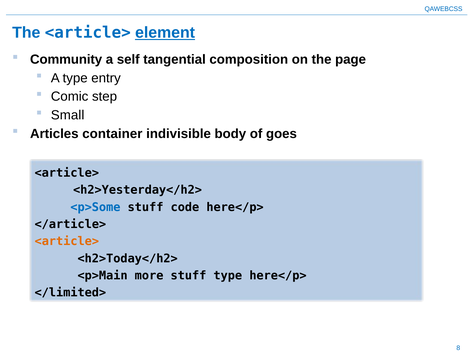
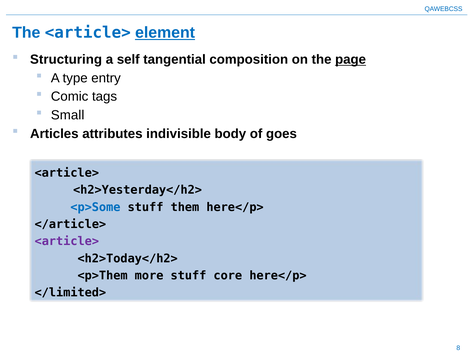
Community: Community -> Structuring (66, 60)
page underline: none -> present (351, 60)
step: step -> tags (105, 97)
container: container -> attributes (112, 134)
code: code -> them (185, 207)
<article> colour: orange -> purple (67, 241)
<p>Main: <p>Main -> <p>Them (103, 276)
stuff type: type -> core (228, 276)
